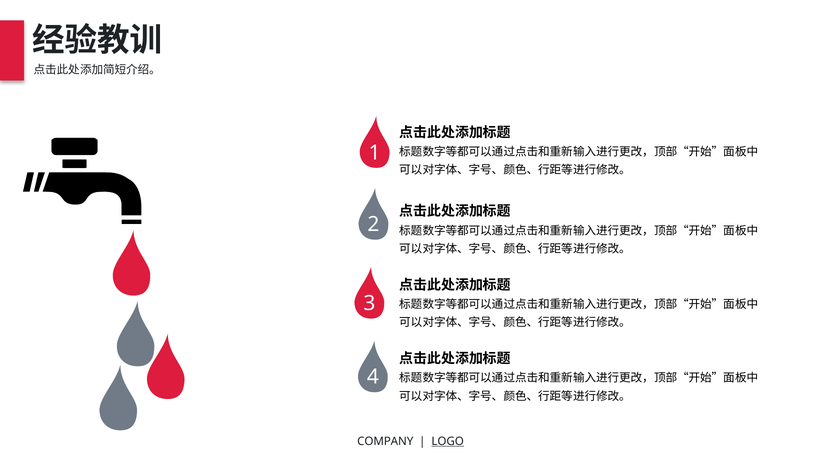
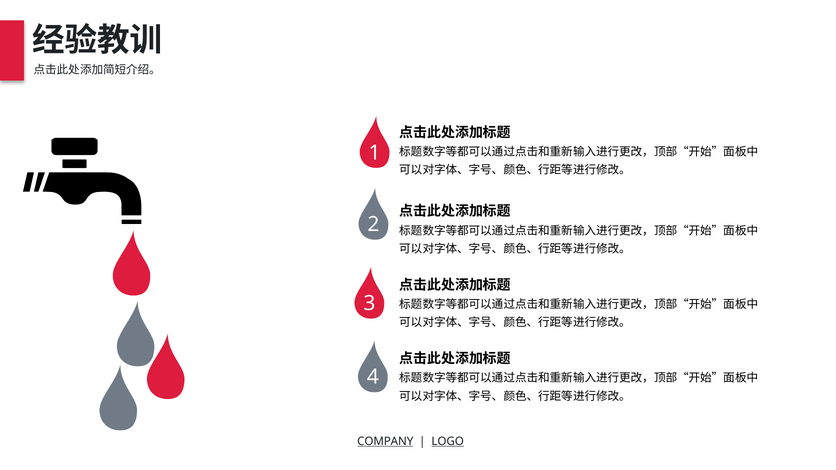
COMPANY underline: none -> present (385, 442)
